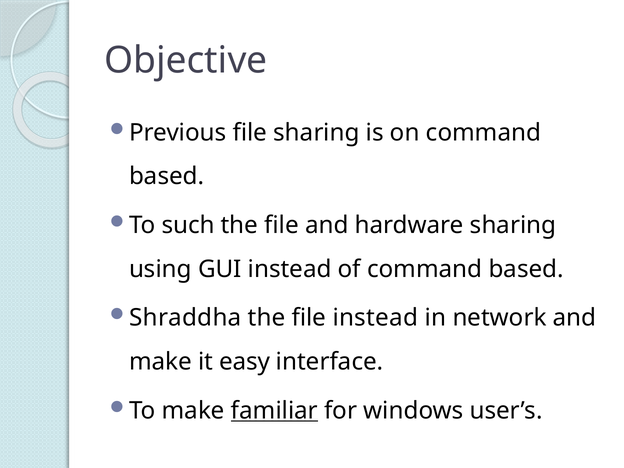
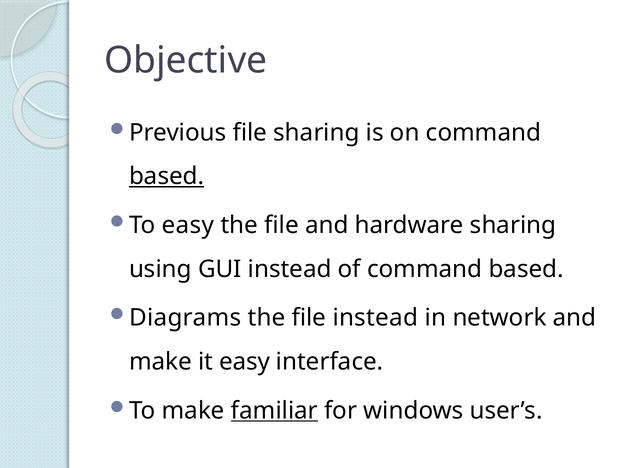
based underline: none -> present (167, 176)
To such: such -> easy (188, 225)
Shraddha: Shraddha -> Diagrams (185, 318)
